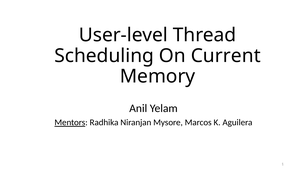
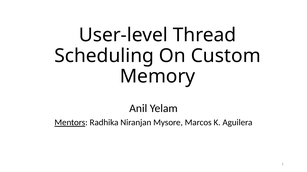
Current: Current -> Custom (226, 56)
